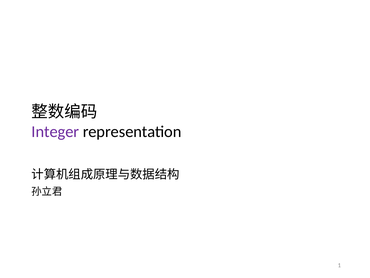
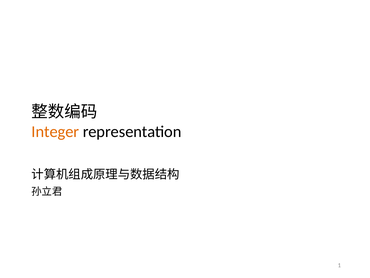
Integer colour: purple -> orange (55, 131)
